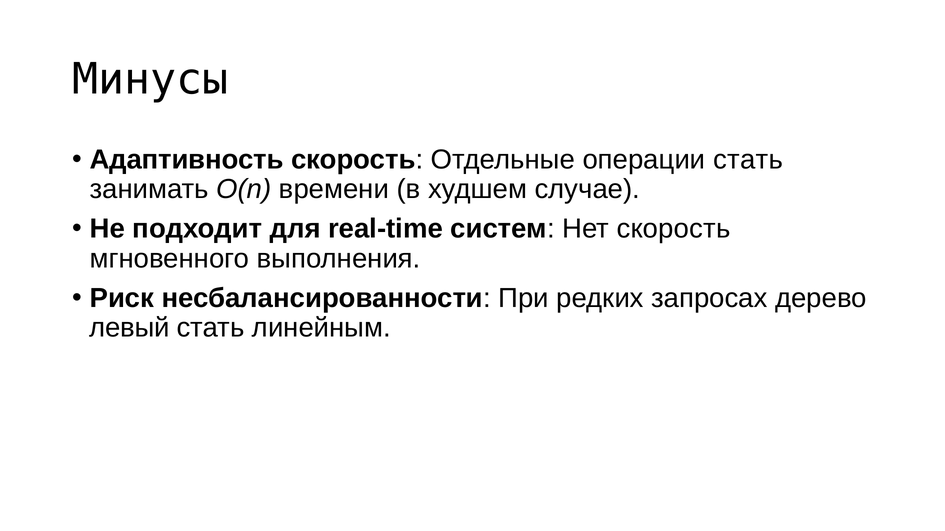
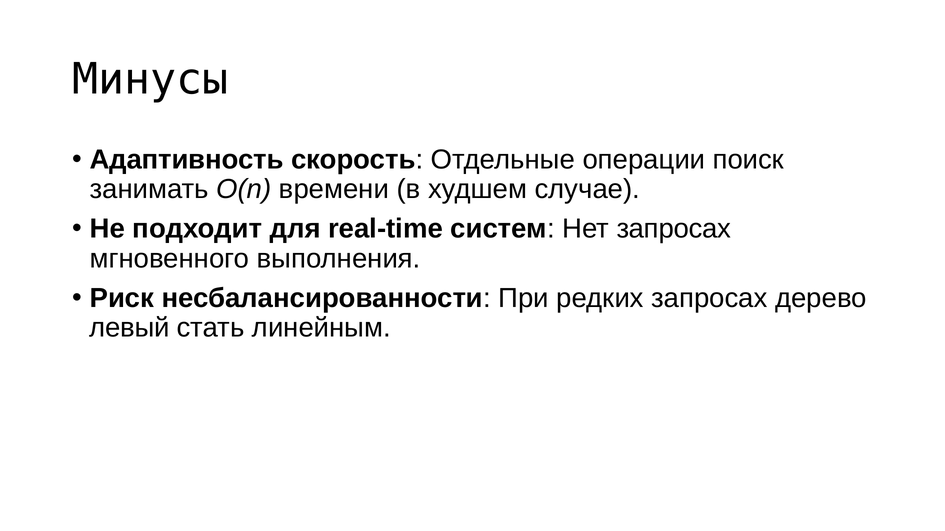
операции стать: стать -> поиск (748, 160)
Нет скорость: скорость -> запросах (674, 229)
